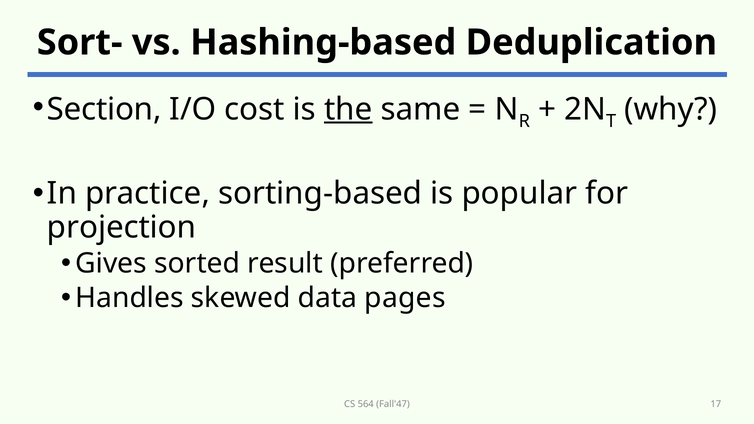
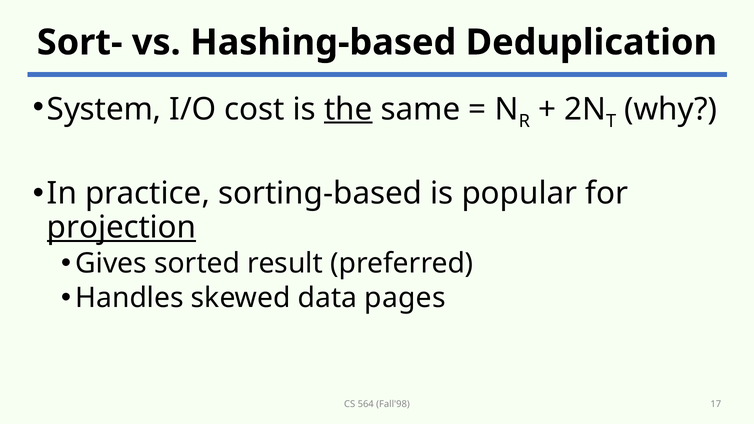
Section: Section -> System (104, 109)
projection underline: none -> present (122, 228)
Fall'47: Fall'47 -> Fall'98 (393, 404)
